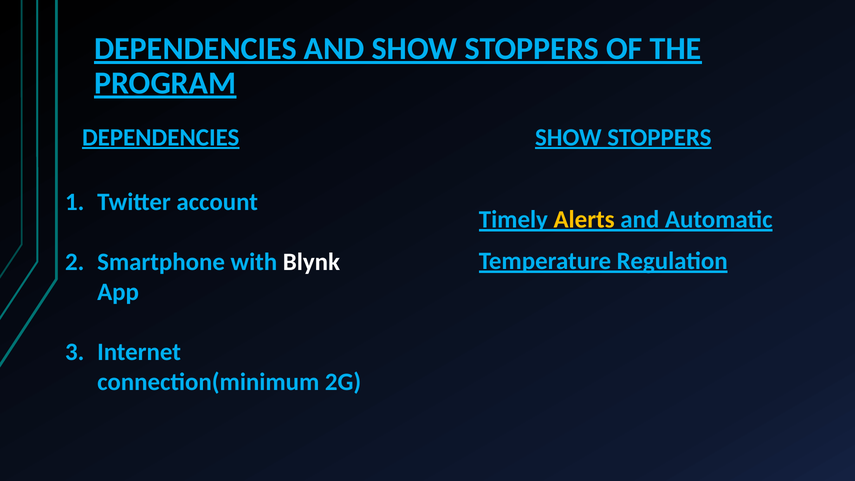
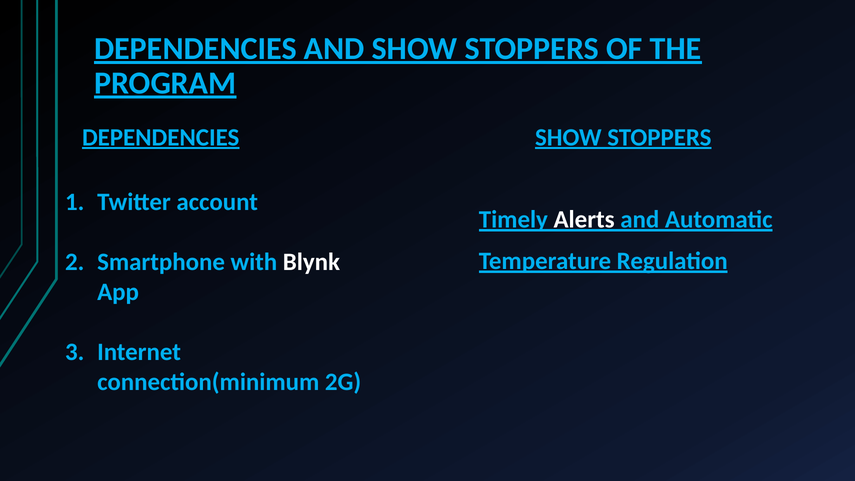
Alerts colour: yellow -> white (584, 220)
